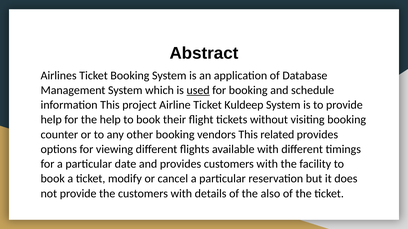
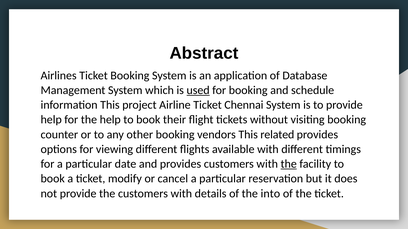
Kuldeep: Kuldeep -> Chennai (244, 105)
the underline: none -> present (289, 164)
also: also -> into (270, 194)
